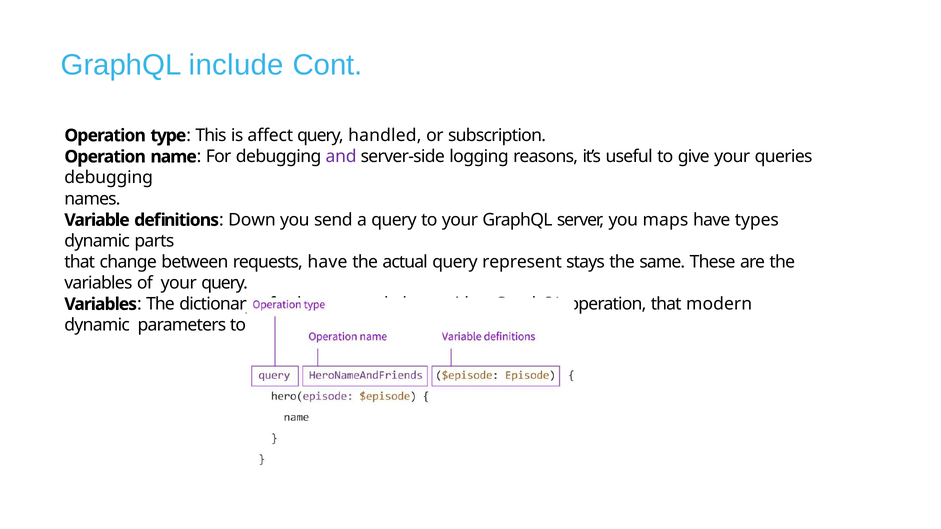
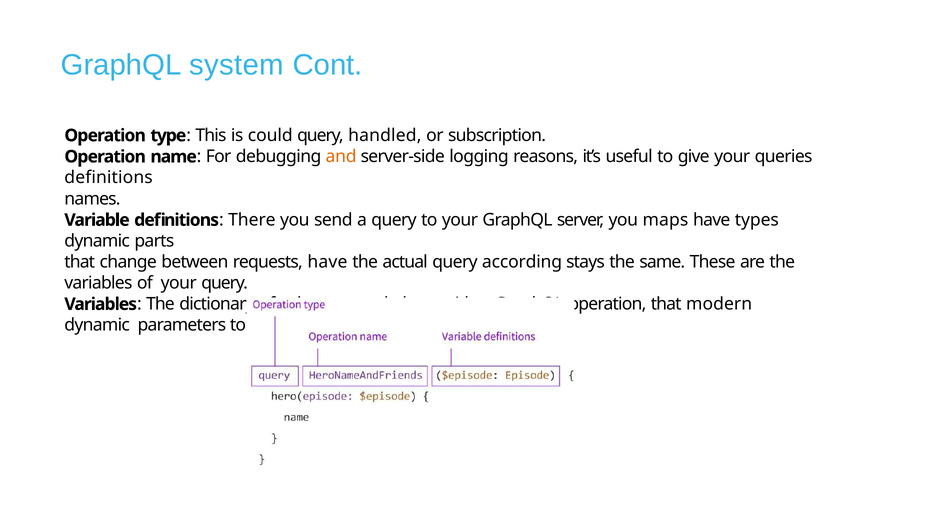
include: include -> system (236, 65)
affect: affect -> could (270, 136)
and colour: purple -> orange (341, 157)
debugging: debugging -> definitions (109, 178)
Down: Down -> There (252, 220)
represent: represent -> according (522, 262)
